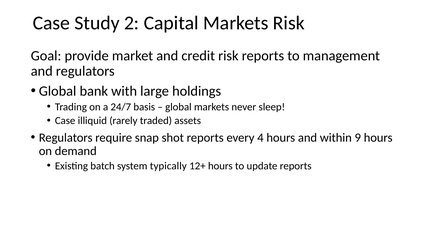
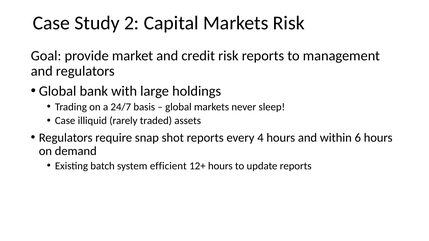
9: 9 -> 6 (358, 138)
typically: typically -> efficient (168, 166)
